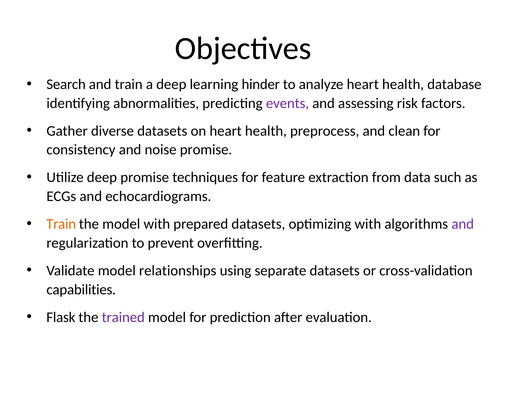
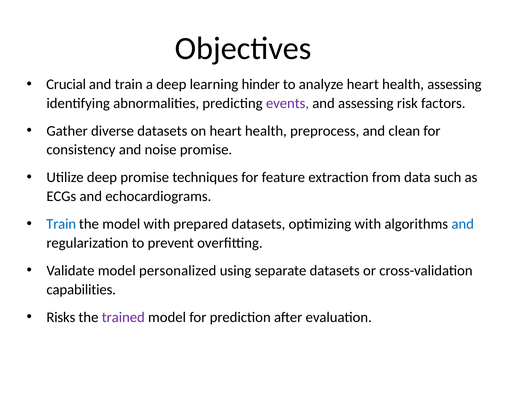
Search: Search -> Crucial (66, 84)
health database: database -> assessing (454, 84)
Train colour: orange -> blue (61, 224)
and colour: purple -> blue (463, 224)
relationships: relationships -> personalized (178, 270)
Flask: Flask -> Risks (61, 317)
